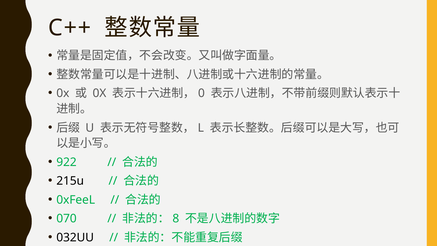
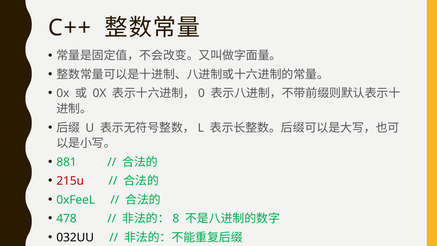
922: 922 -> 881 (66, 162)
215u colour: black -> red (70, 181)
070: 070 -> 478 (66, 219)
